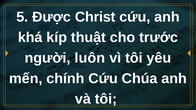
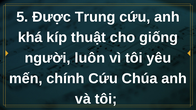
Christ: Christ -> Trung (95, 17)
trước: trước -> giống (159, 38)
